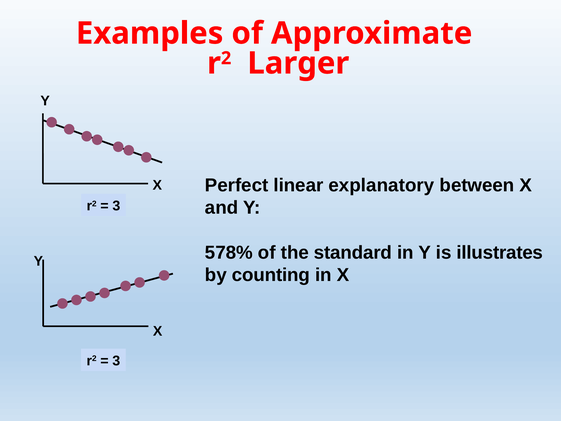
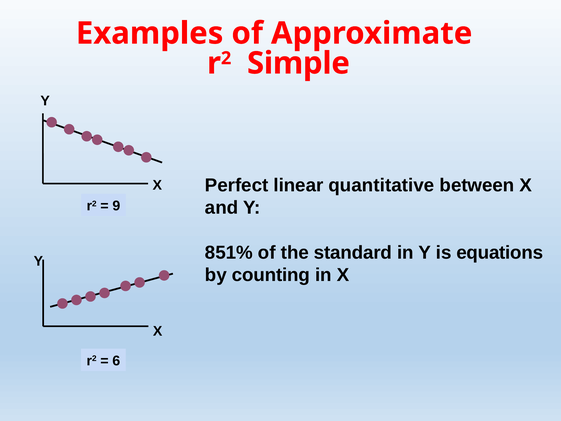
Larger: Larger -> Simple (298, 63)
explanatory: explanatory -> quantitative (381, 185)
3: 3 -> 9 (116, 206)
578%: 578% -> 851% (229, 252)
illustrates: illustrates -> equations (500, 252)
3: 3 -> 6 (116, 361)
